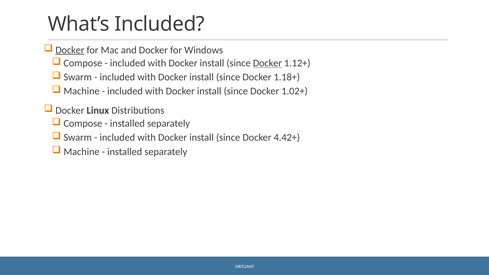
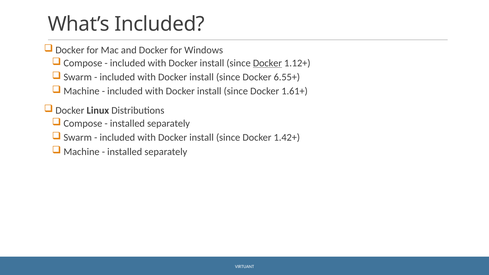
Docker underline: present -> none (70, 50)
1.18+: 1.18+ -> 6.55+ (287, 77)
1.02+: 1.02+ -> 1.61+ (295, 91)
4.42+: 4.42+ -> 1.42+ (287, 138)
